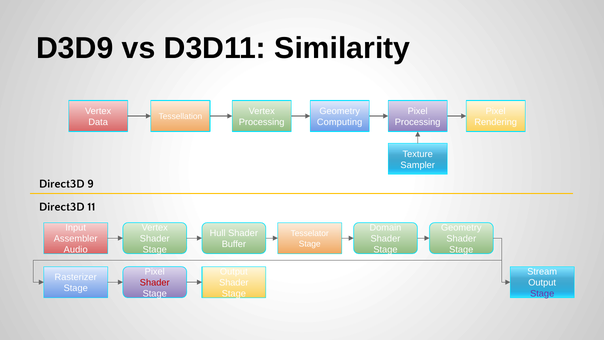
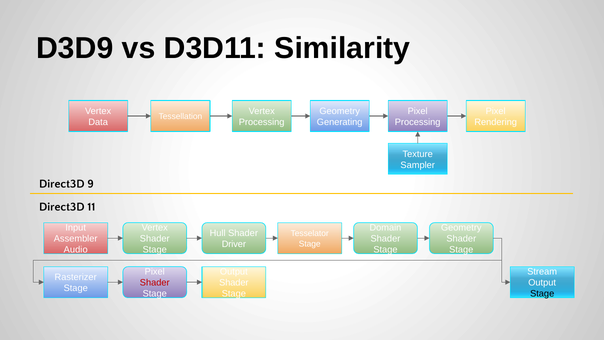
Computing: Computing -> Generating (340, 122)
Buffer: Buffer -> Driver (234, 244)
Stage colour: purple -> black (542, 294)
